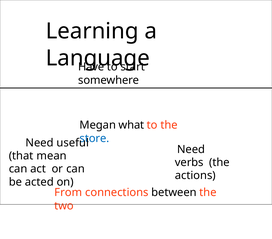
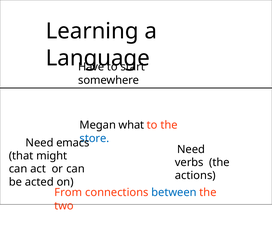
useful: useful -> emacs (73, 143)
mean: mean -> might (52, 156)
between colour: black -> blue (174, 192)
